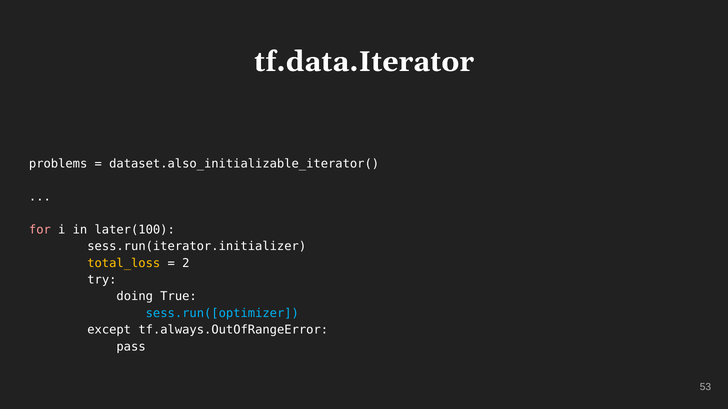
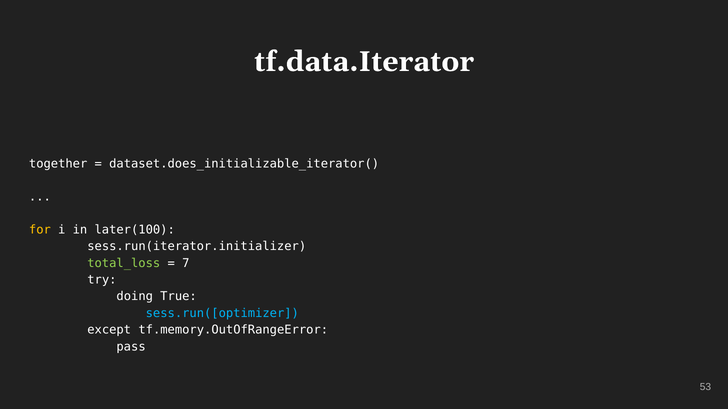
problems: problems -> together (58, 164)
dataset.also_initializable_iterator(: dataset.also_initializable_iterator( -> dataset.does_initializable_iterator( (244, 164)
for colour: pink -> yellow (40, 230)
total_loss colour: yellow -> light green (124, 263)
2: 2 -> 7 (186, 263)
tf.always.OutOfRangeError: tf.always.OutOfRangeError -> tf.memory.OutOfRangeError (233, 330)
